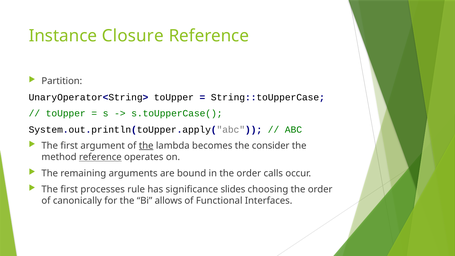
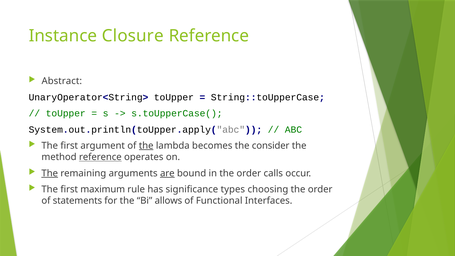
Partition: Partition -> Abstract (62, 81)
The underline: none -> present (50, 173)
are underline: none -> present (167, 173)
processes: processes -> maximum (103, 189)
slides: slides -> types (233, 189)
canonically: canonically -> statements (77, 201)
